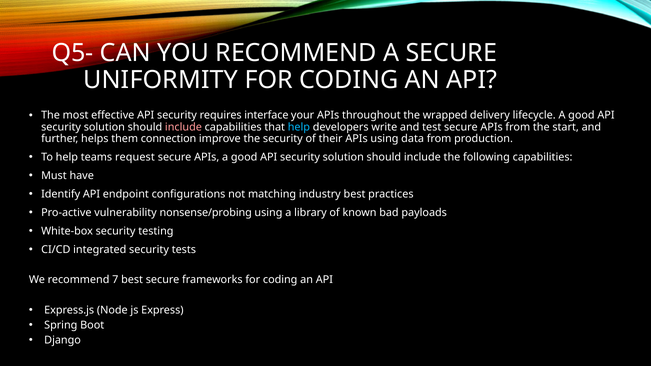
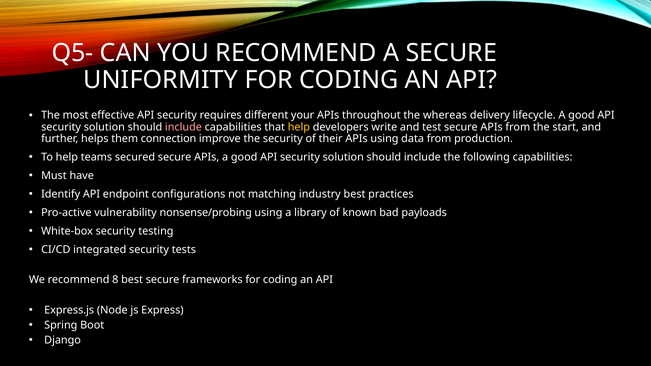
interface: interface -> different (266, 115)
wrapped: wrapped -> whereas (445, 115)
help colour: light blue -> yellow (299, 127)
request: request -> secured (135, 157)
7: 7 -> 8 (115, 280)
